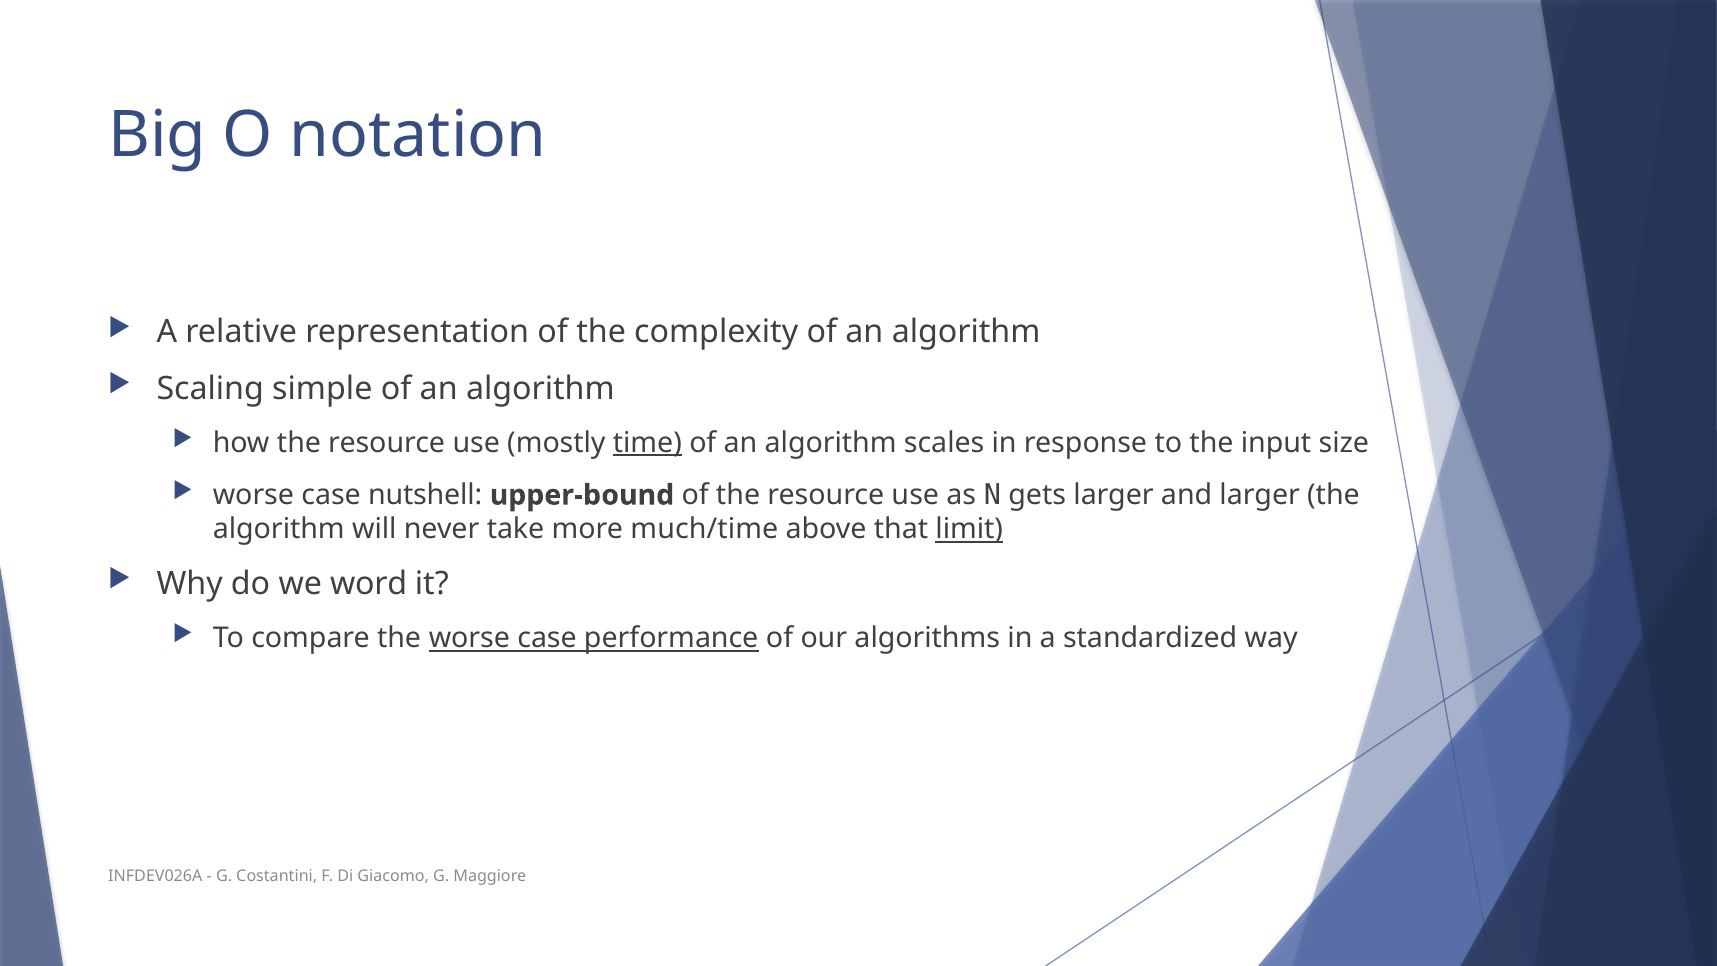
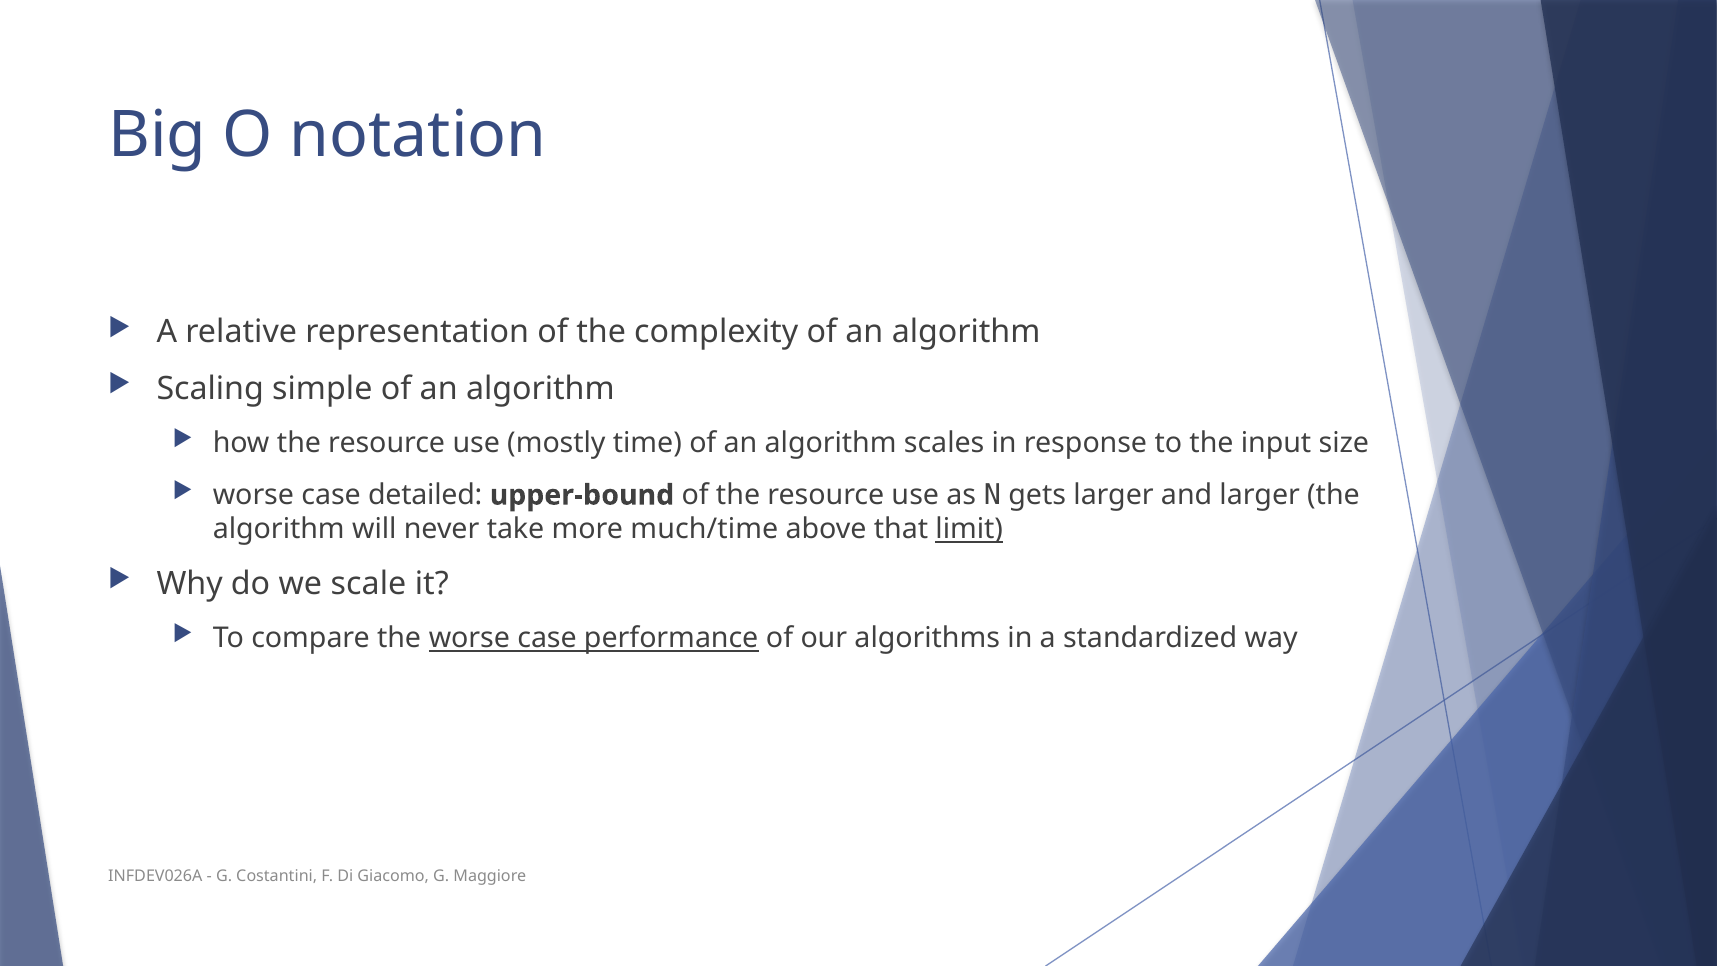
time underline: present -> none (647, 443)
nutshell: nutshell -> detailed (425, 495)
word: word -> scale (368, 584)
